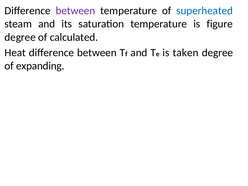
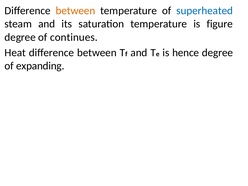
between colour: purple -> orange (75, 11)
calculated: calculated -> continues (74, 37)
taken: taken -> hence (186, 53)
